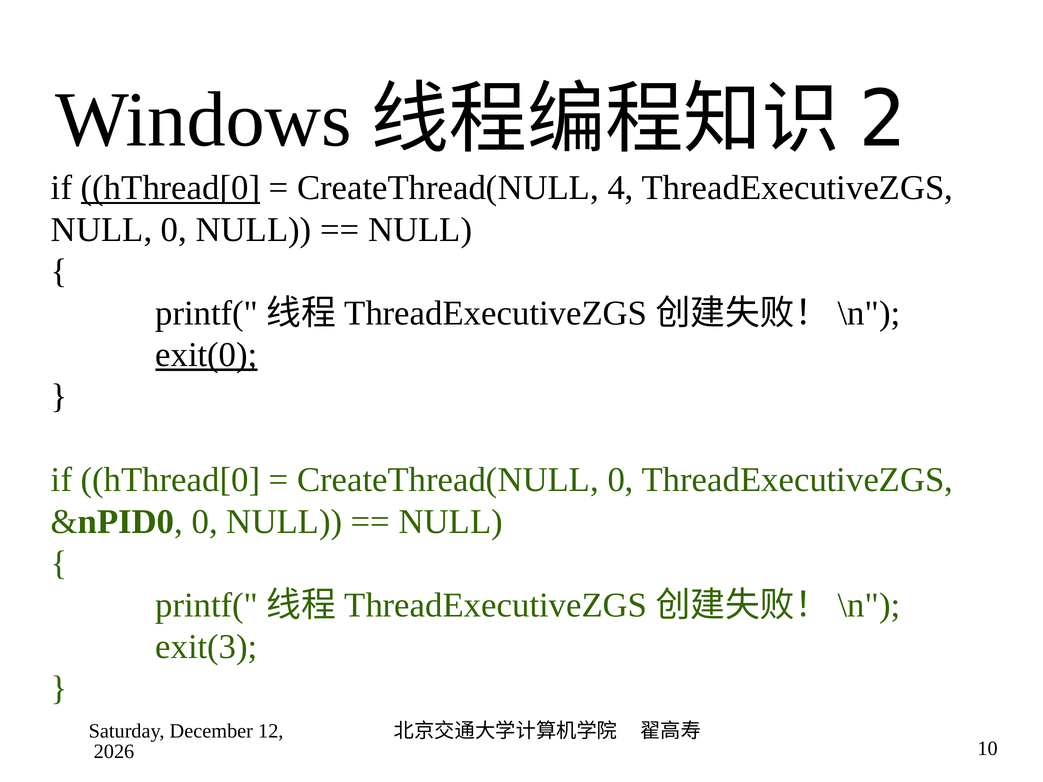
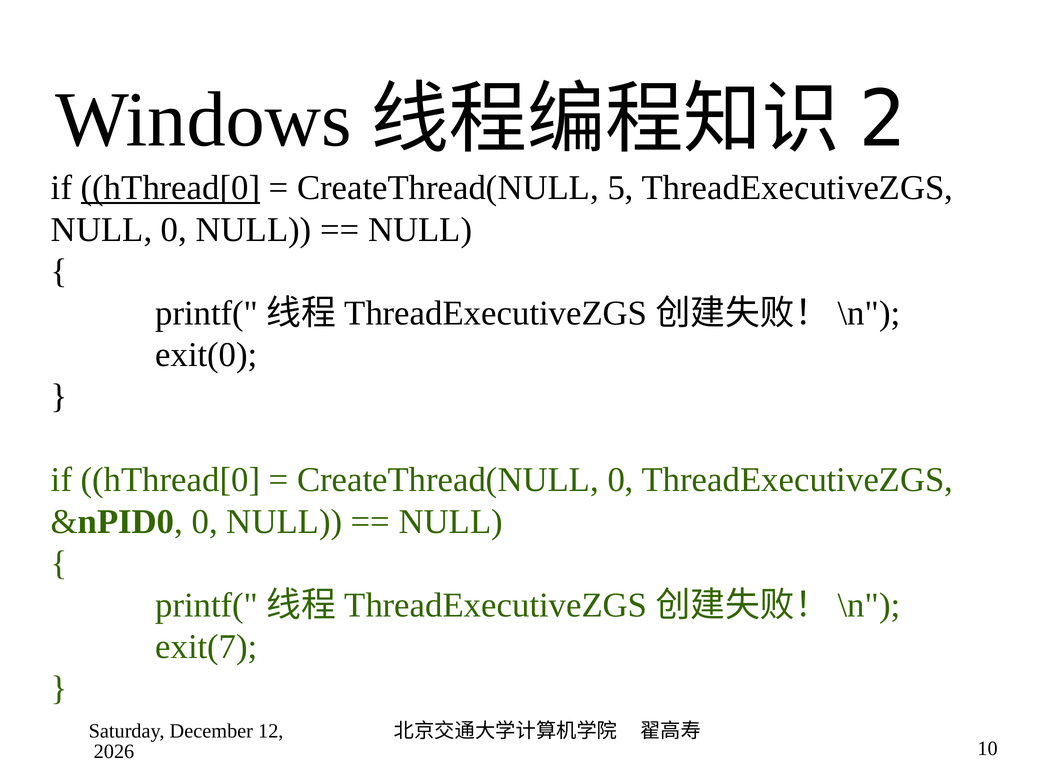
4: 4 -> 5 (621, 188)
exit(0 underline: present -> none (206, 355)
exit(3: exit(3 -> exit(7 (206, 647)
